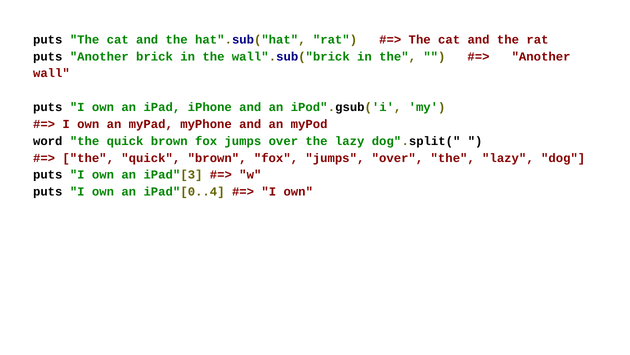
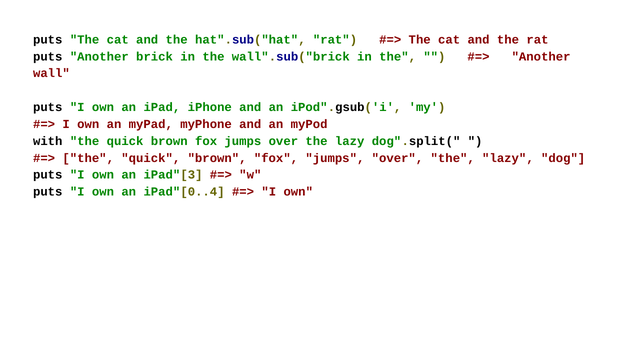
word: word -> with (48, 141)
